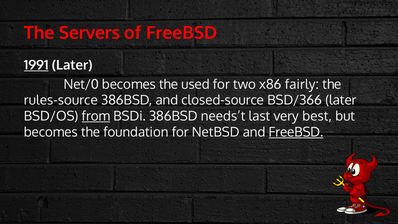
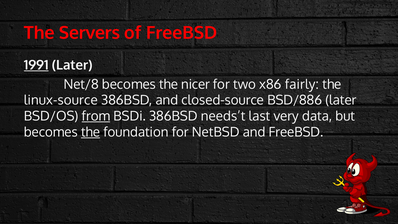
Net/0: Net/0 -> Net/8 (81, 84)
used: used -> nicer (196, 84)
rules-source: rules-source -> linux-source (61, 100)
BSD/366: BSD/366 -> BSD/886 (295, 100)
best: best -> data (317, 116)
the underline: none -> present (91, 132)
FreeBSD underline: present -> none (296, 132)
